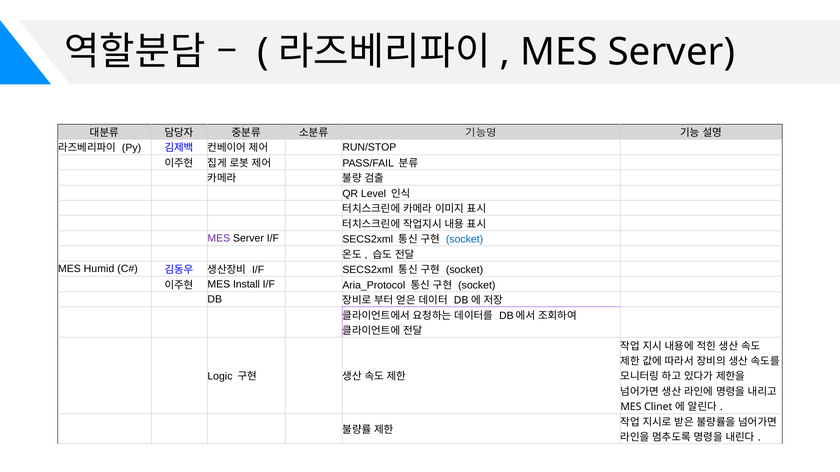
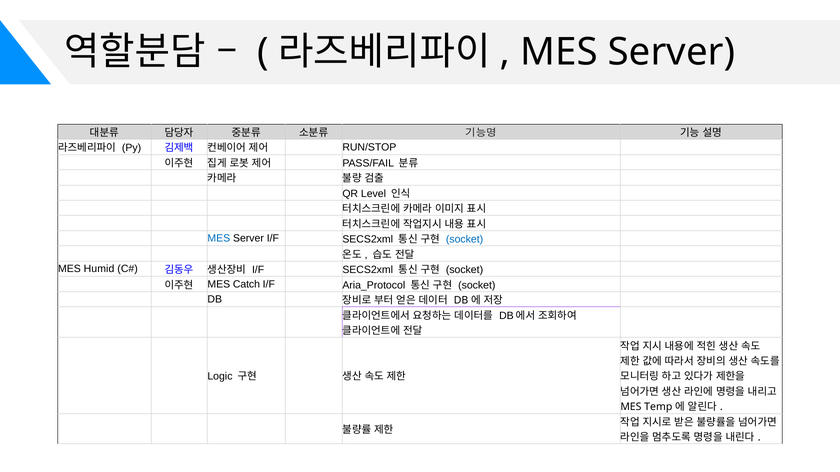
MES colour: purple -> blue (219, 239)
Install: Install -> Catch (246, 285)
Clinet: Clinet -> Temp (658, 407)
